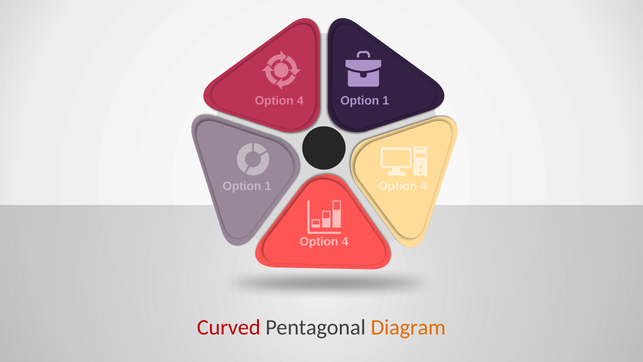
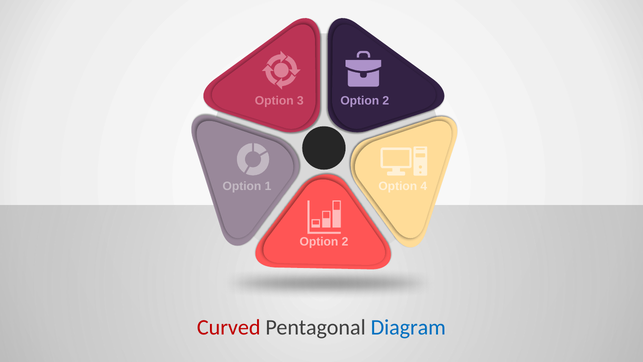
4: 4 -> 3 (300, 101)
1: 1 -> 2 (386, 101)
4: 4 -> 2 (345, 242)
Diagram colour: orange -> blue (408, 327)
